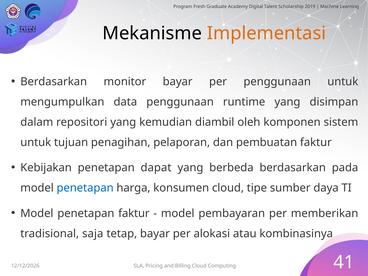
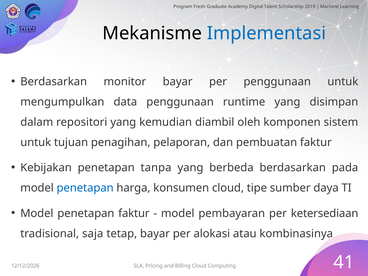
Implementasi colour: orange -> blue (266, 33)
dapat: dapat -> tanpa (156, 168)
memberikan: memberikan -> ketersediaan (325, 213)
